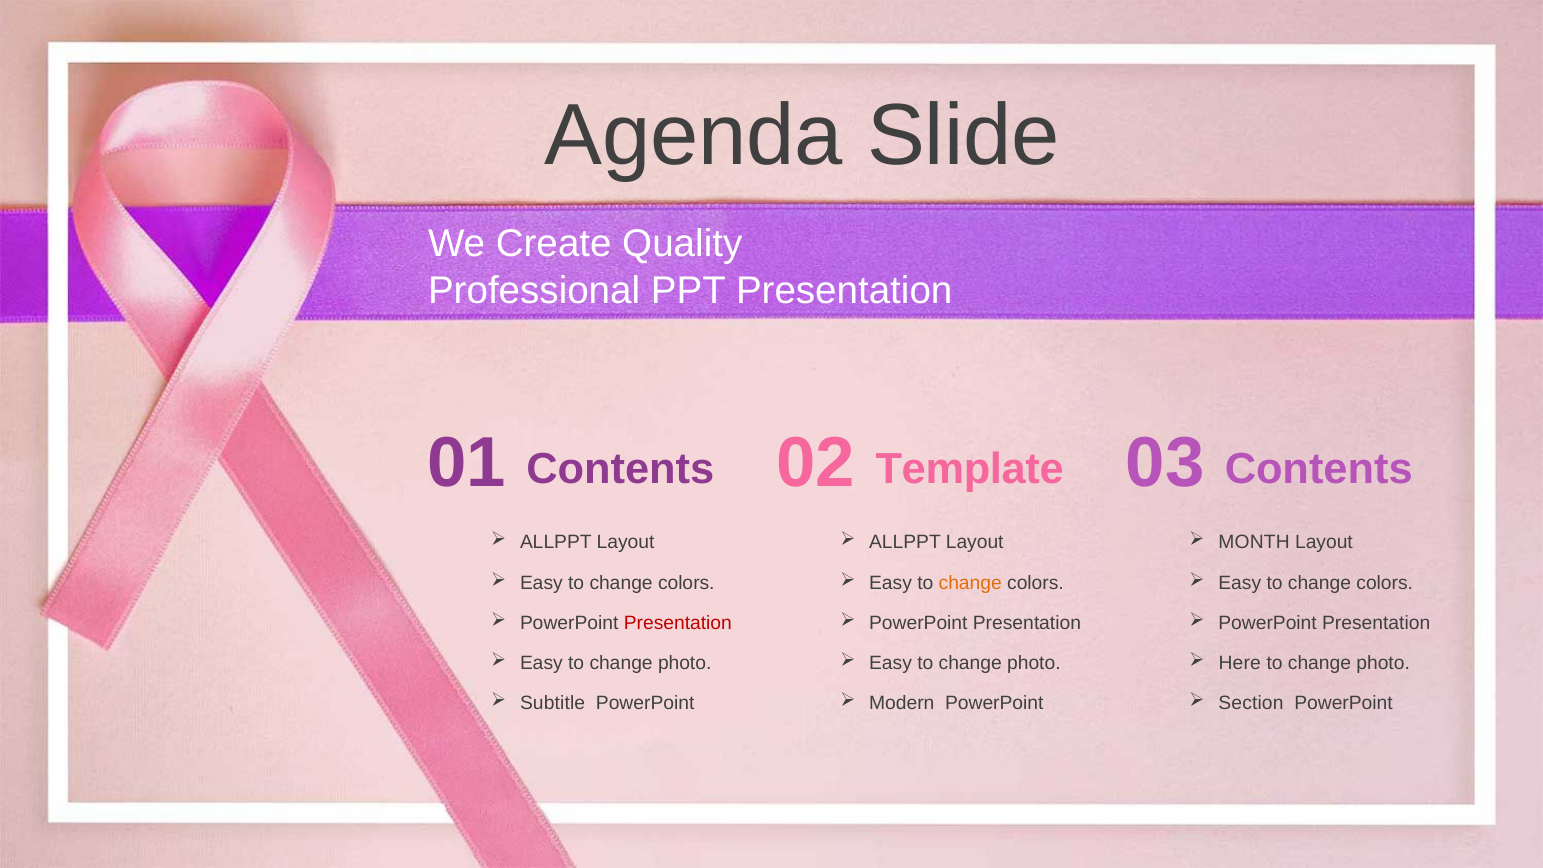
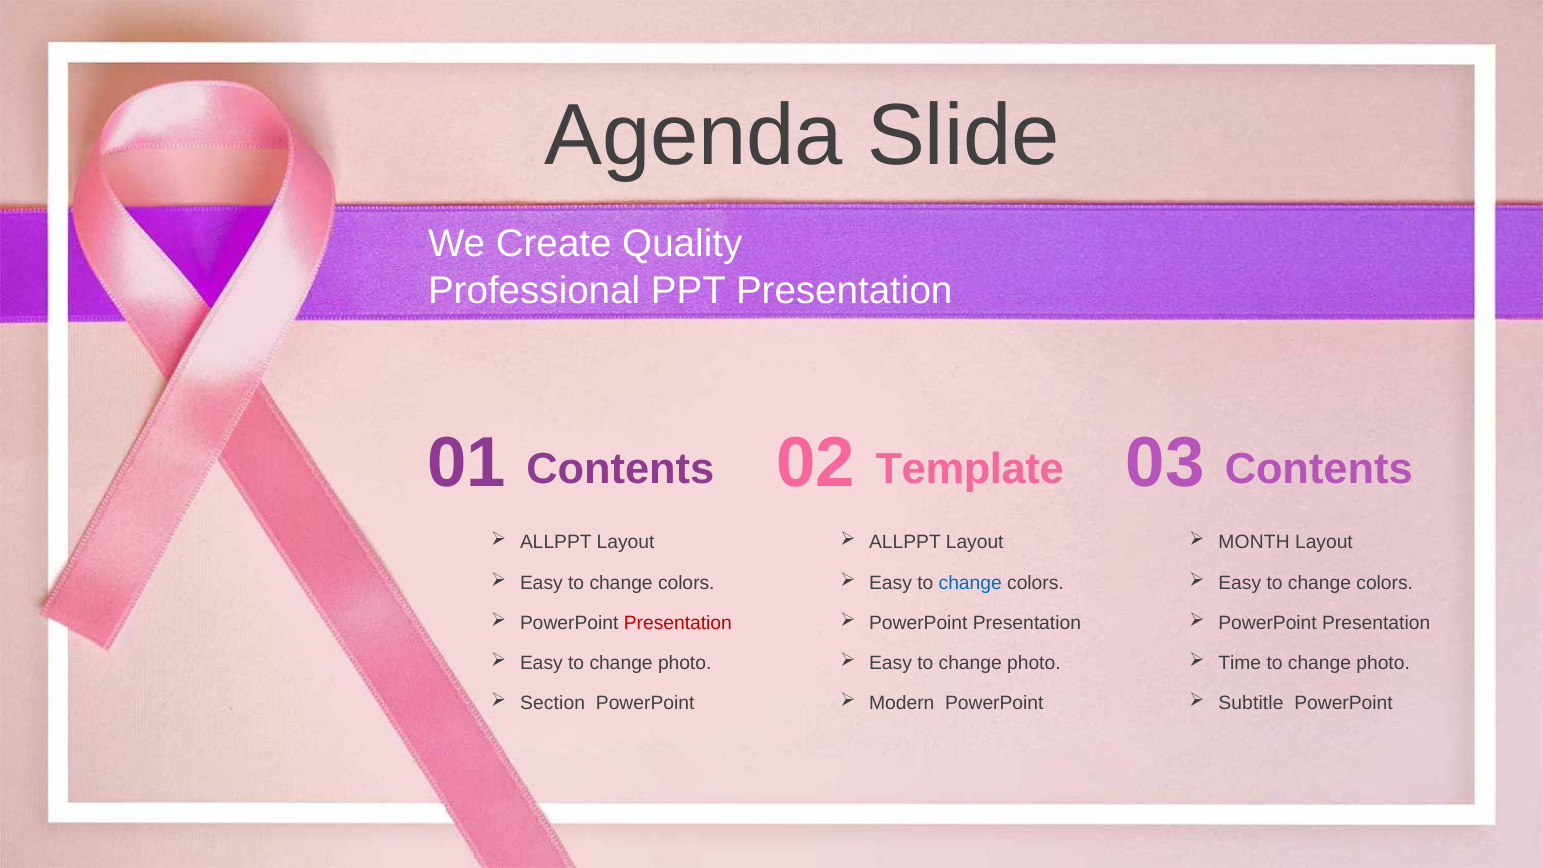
change colour: orange -> blue (970, 583)
Here: Here -> Time (1240, 663)
Subtitle: Subtitle -> Section (553, 704)
Section: Section -> Subtitle (1251, 704)
